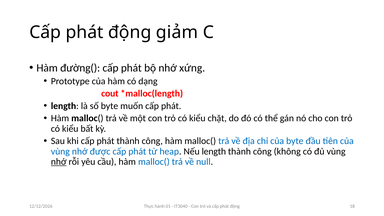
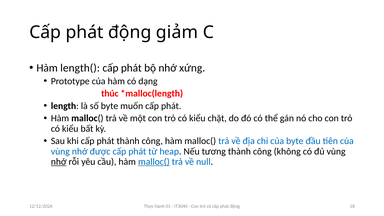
đường(: đường( -> length( (80, 68)
cout: cout -> thúc (110, 94)
Nếu length: length -> tương (214, 151)
malloc( underline: none -> present (154, 162)
